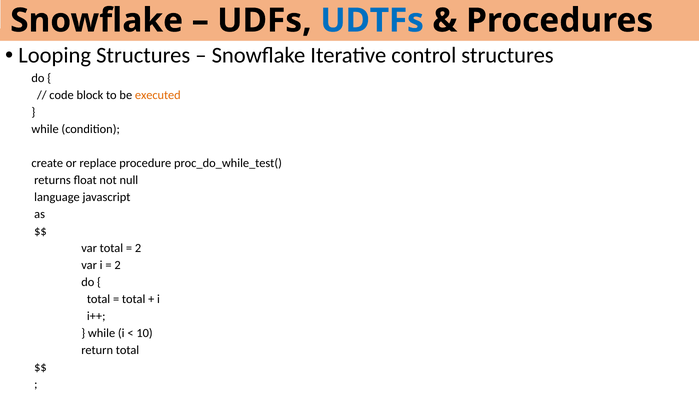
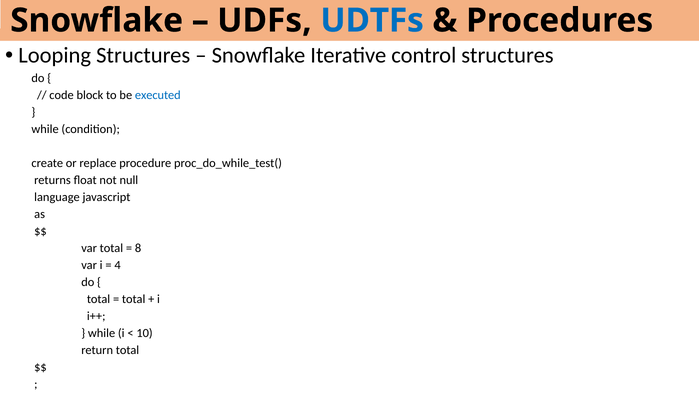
executed colour: orange -> blue (158, 95)
2: 2 -> 8 (138, 248)
2: 2 -> 4 (118, 265)
